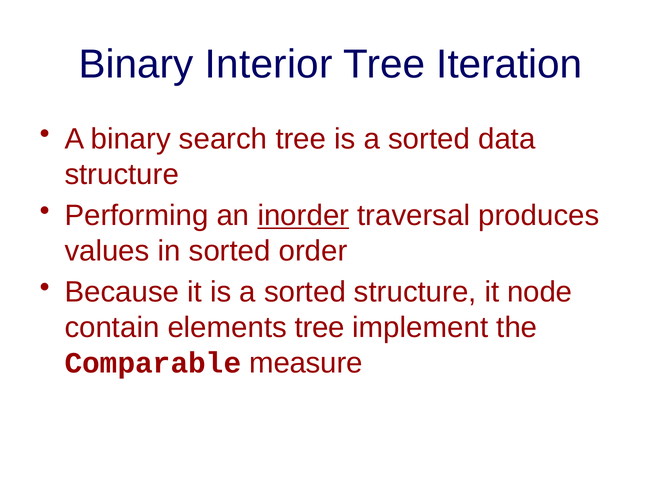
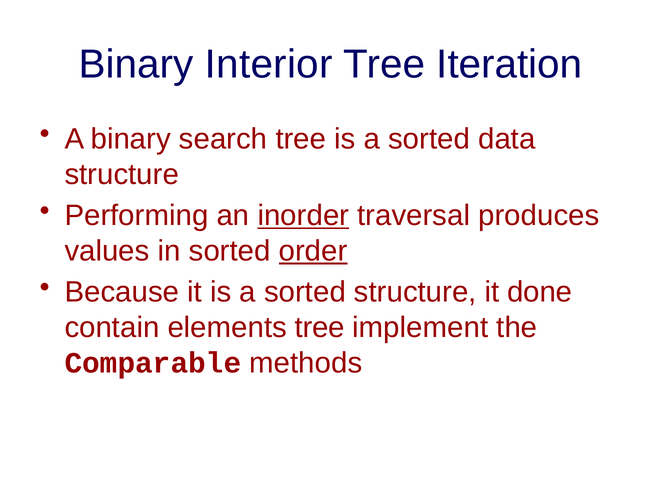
order underline: none -> present (313, 251)
node: node -> done (540, 292)
measure: measure -> methods (306, 363)
